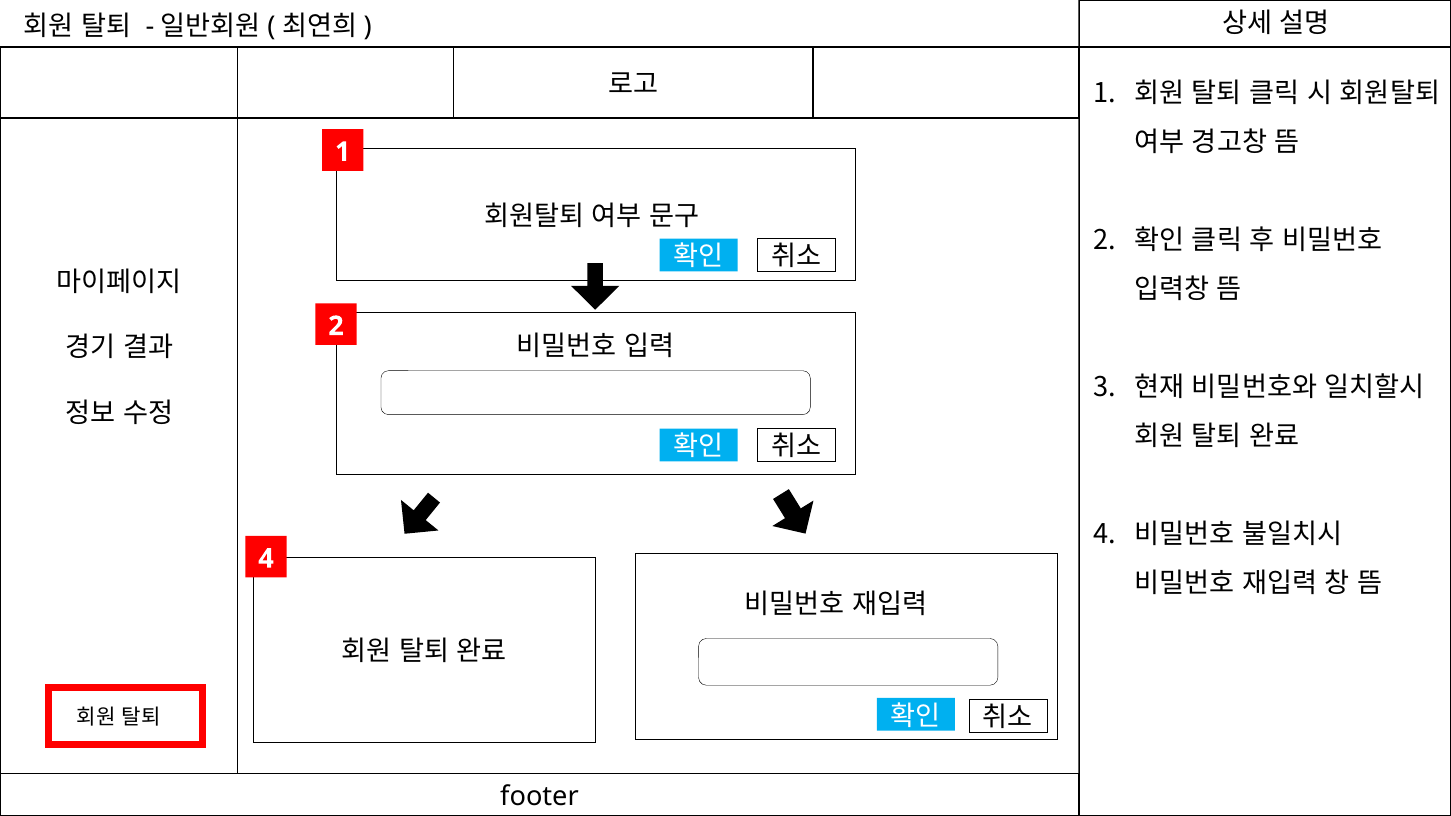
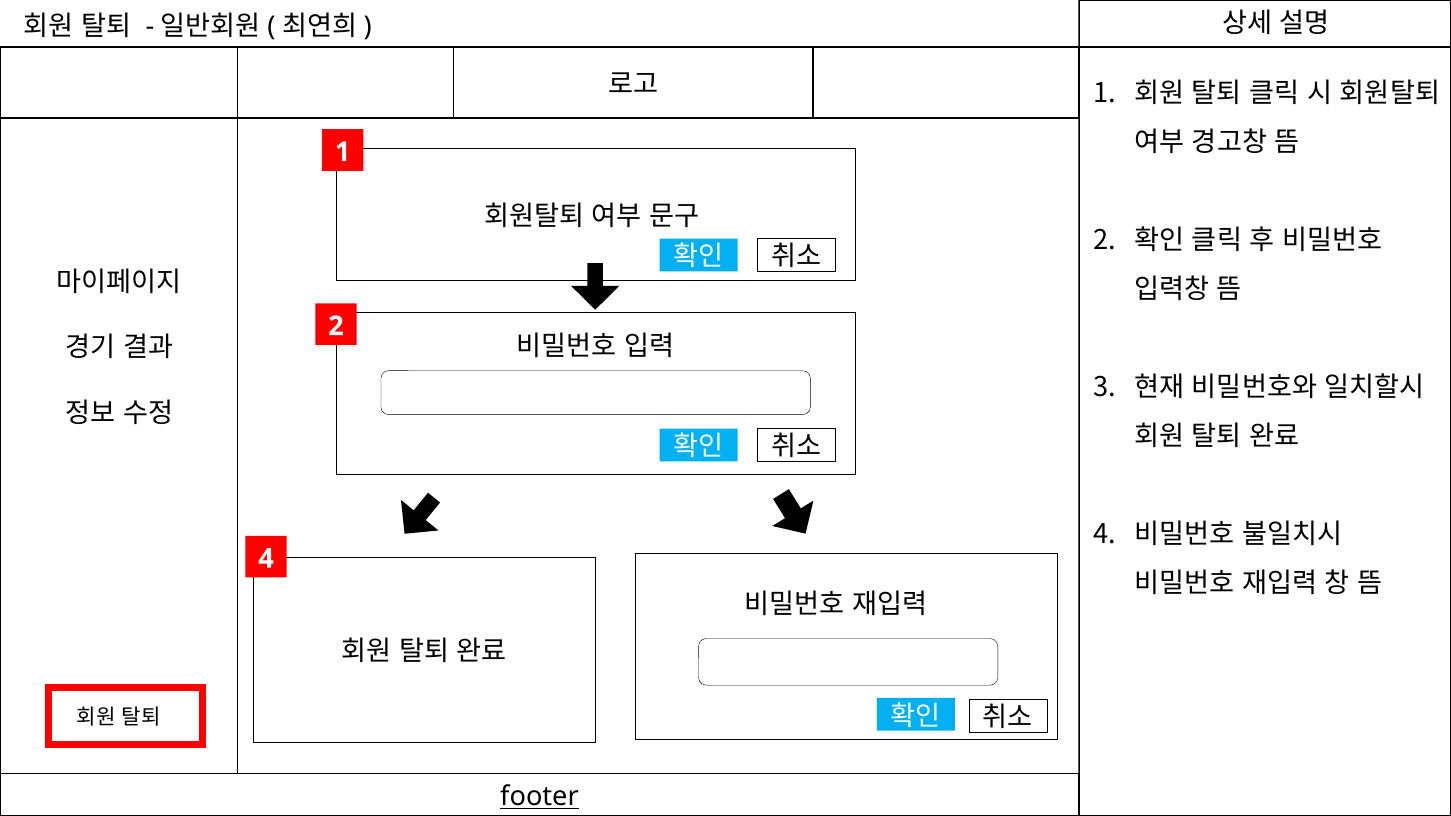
footer underline: none -> present (540, 797)
